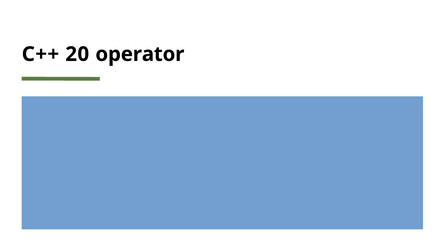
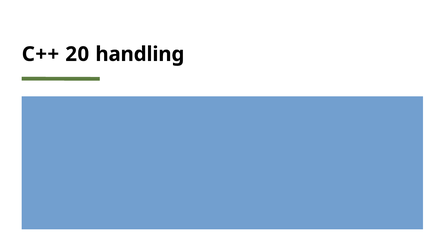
operator: operator -> handling (140, 54)
